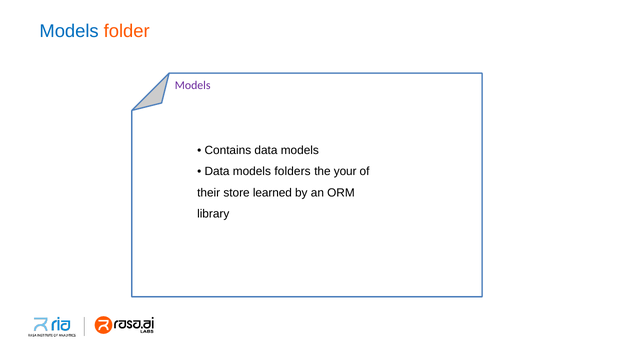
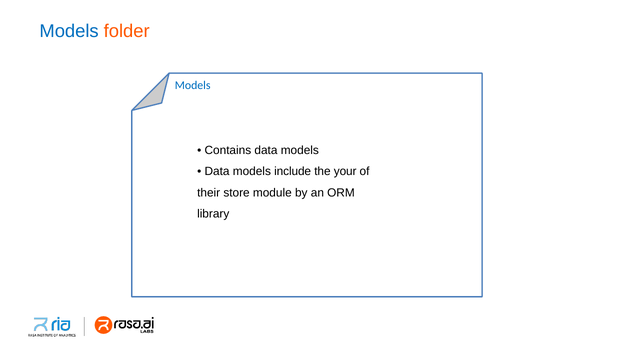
Models colour: purple -> blue (193, 85)
folders: folders -> include (293, 171)
learned: learned -> module (272, 193)
